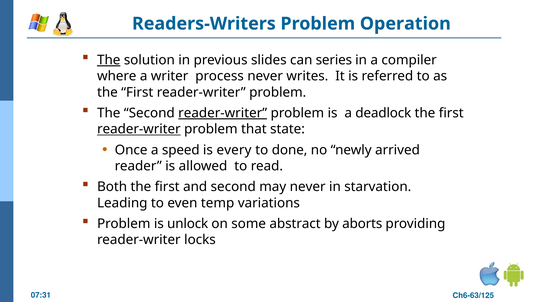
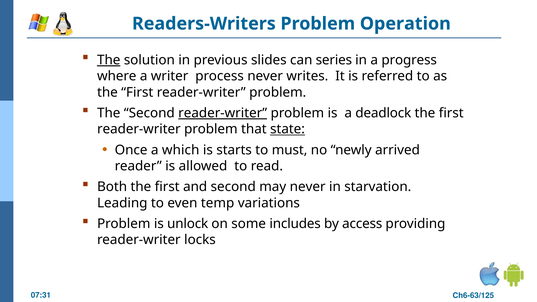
compiler: compiler -> progress (409, 60)
reader-writer underline: present -> none (139, 129)
state underline: none -> present (288, 129)
speed: speed -> which (181, 150)
every: every -> starts (234, 150)
done: done -> must (290, 150)
abstract: abstract -> includes (295, 224)
aborts: aborts -> access (362, 224)
